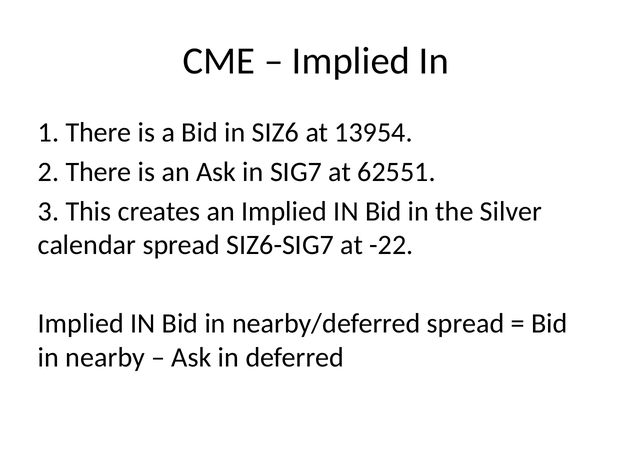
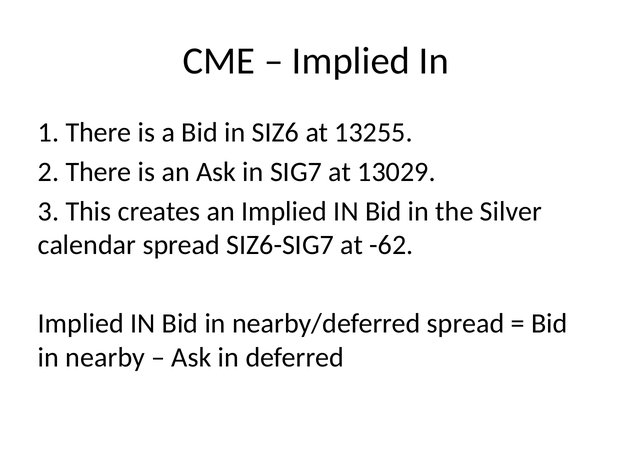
13954: 13954 -> 13255 (374, 133)
62551: 62551 -> 13029 (396, 172)
-22: -22 -> -62 (391, 245)
